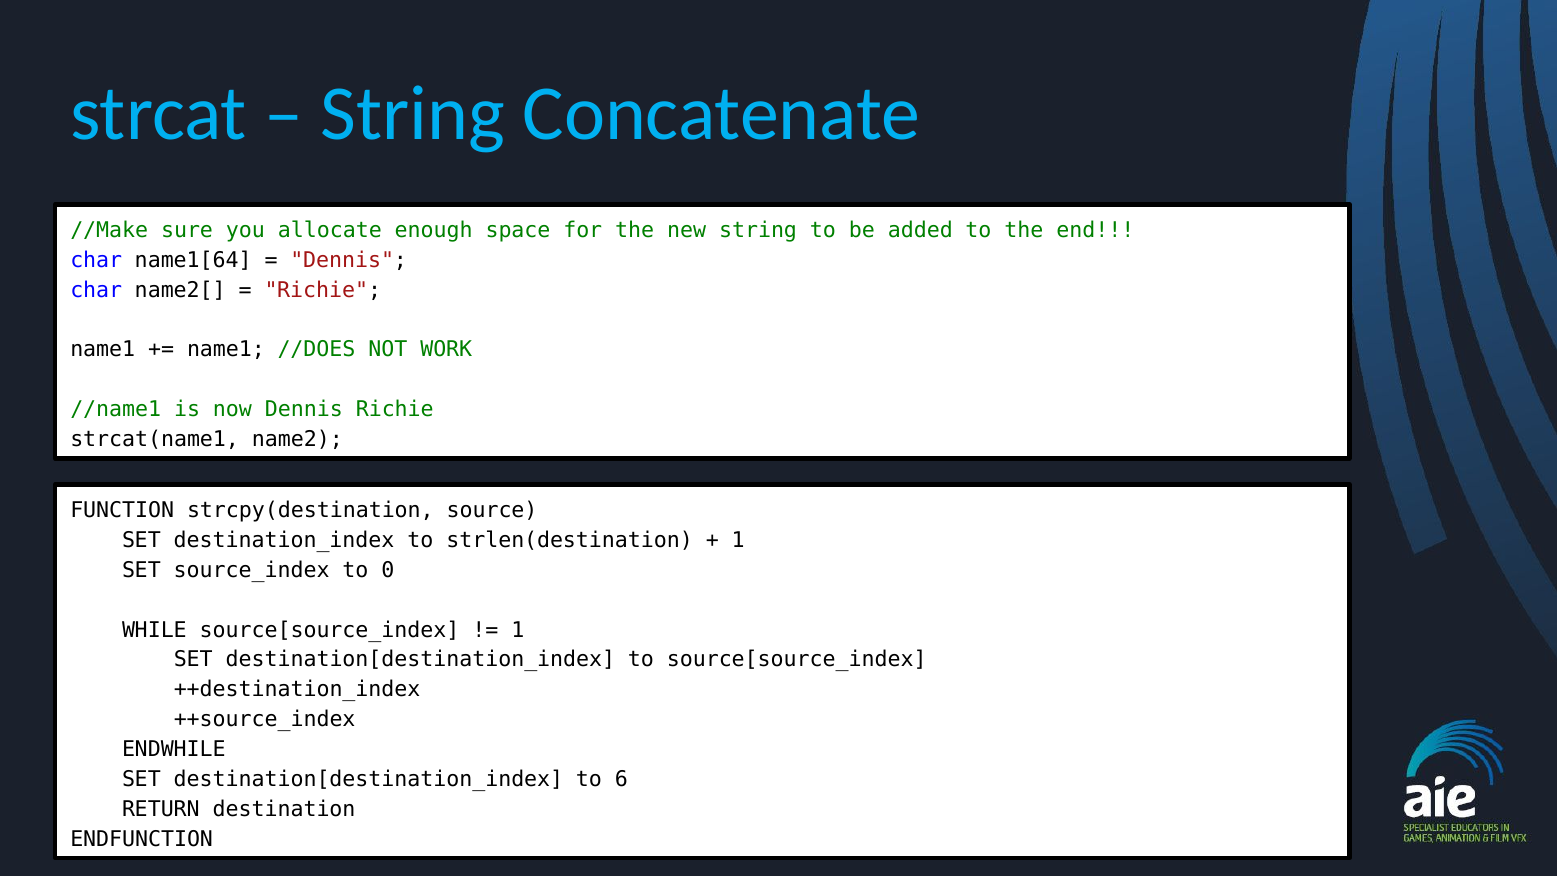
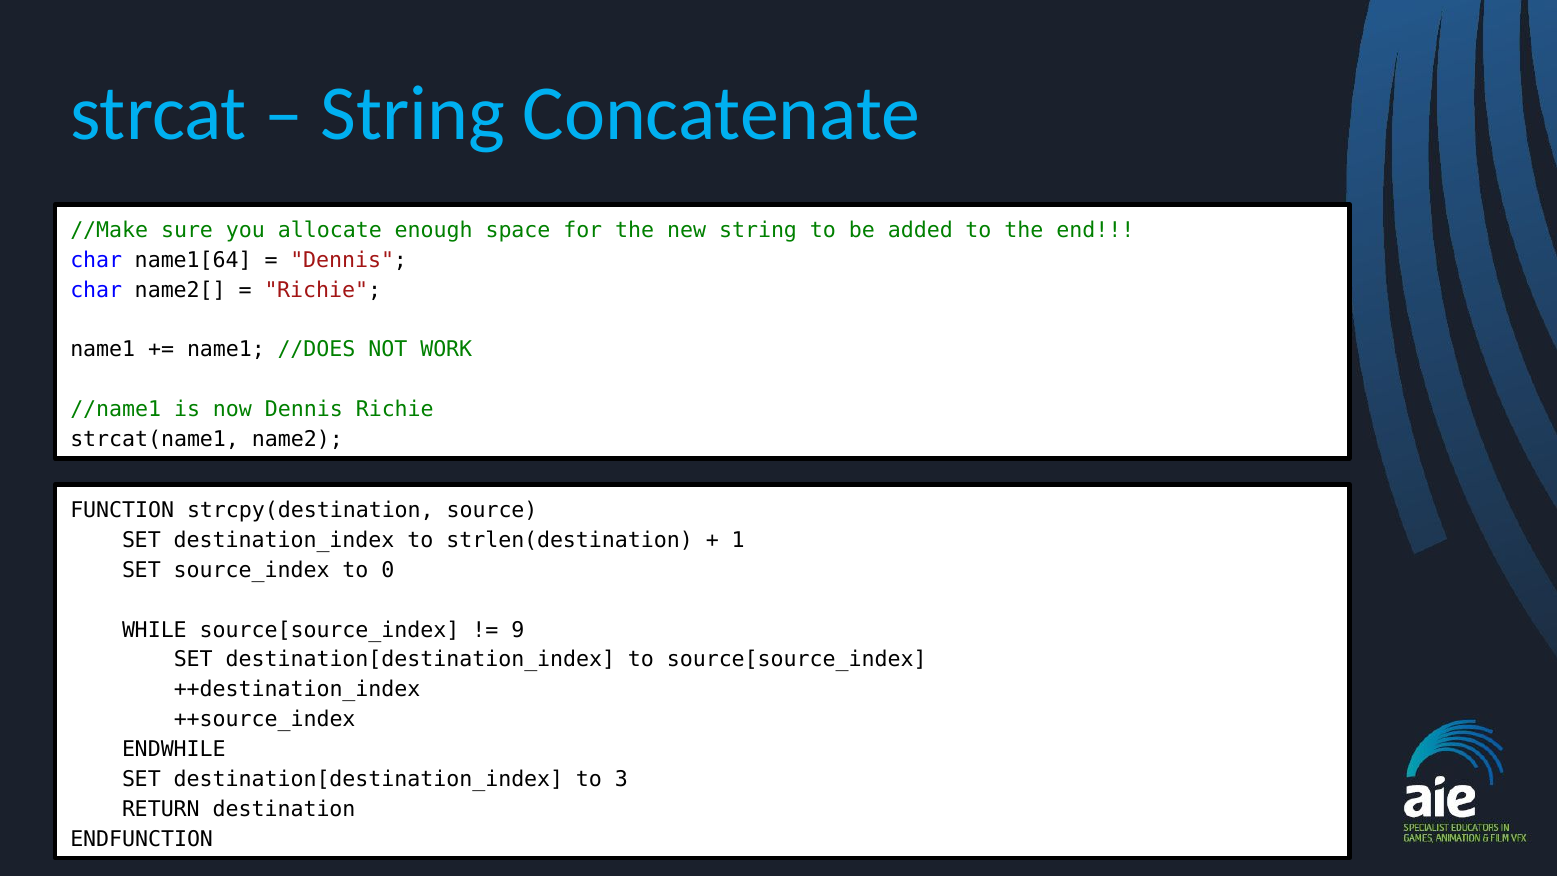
1: 1 -> 9 (518, 630)
6: 6 -> 3 (621, 779)
